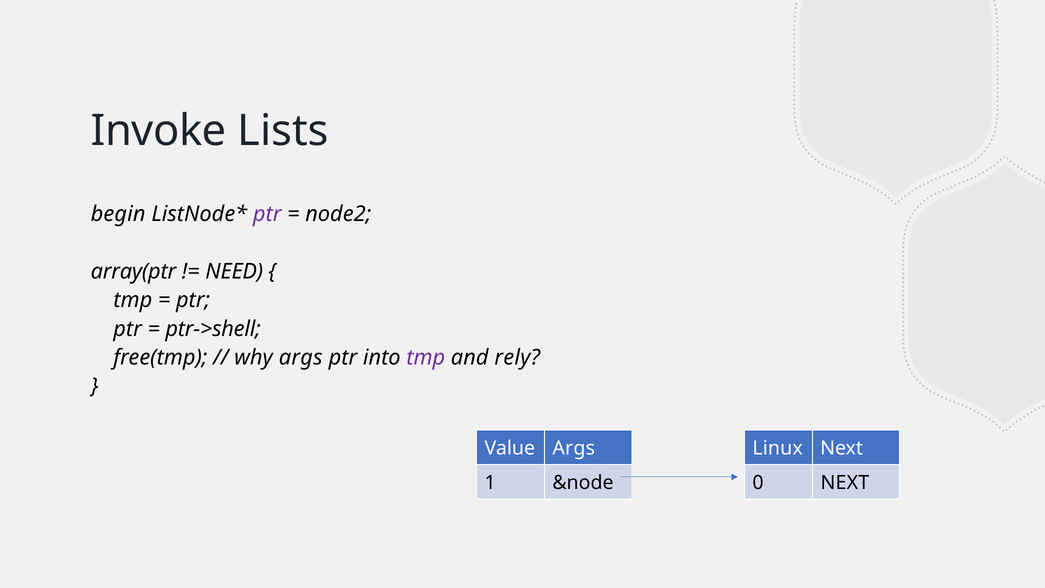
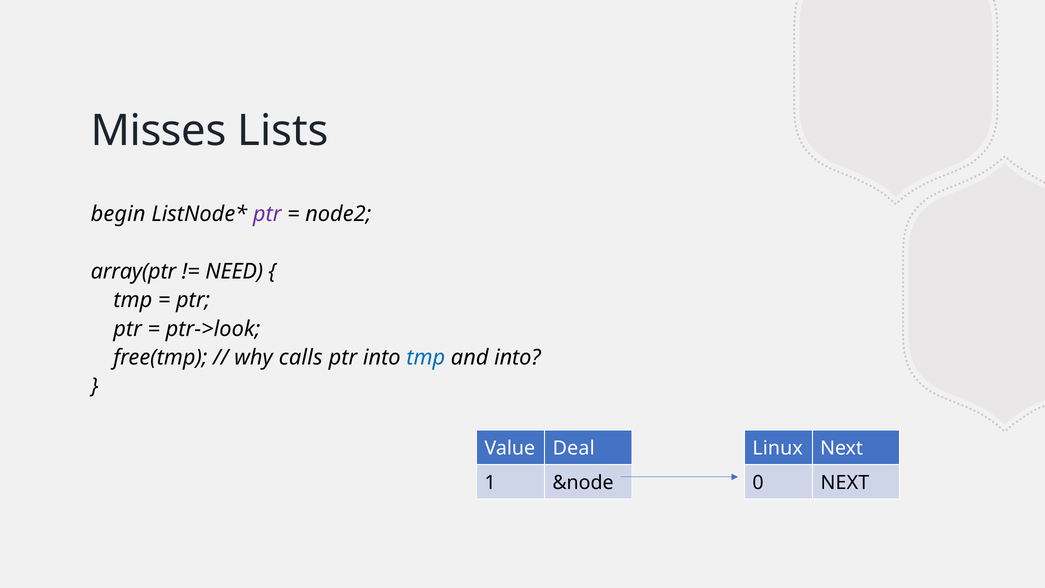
Invoke: Invoke -> Misses (159, 131)
ptr->shell: ptr->shell -> ptr->look (213, 329)
why args: args -> calls (301, 357)
tmp colour: purple -> blue (426, 357)
and rely: rely -> into (517, 357)
Value Args: Args -> Deal (574, 448)
